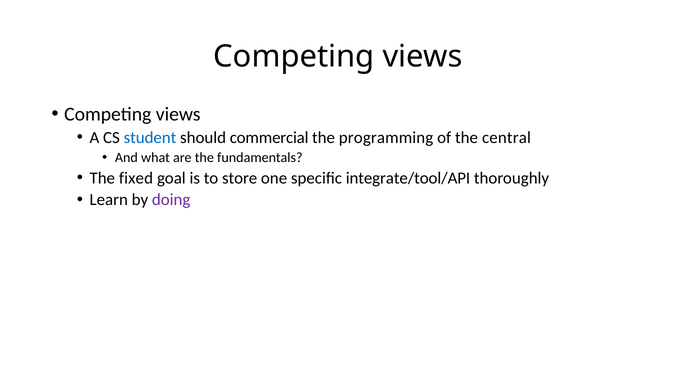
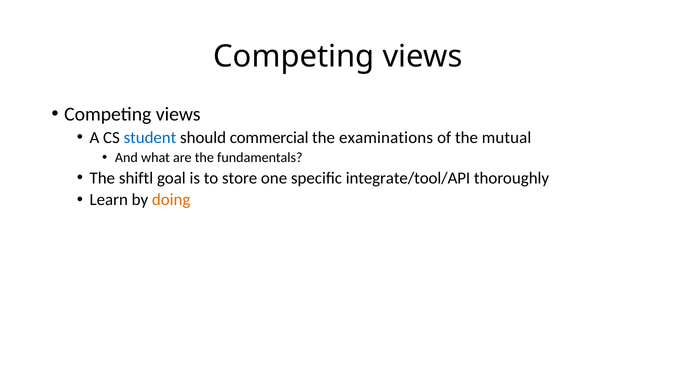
programming: programming -> examinations (386, 138)
central: central -> mutual (507, 138)
fixed: fixed -> shiftl (136, 178)
doing colour: purple -> orange (171, 200)
